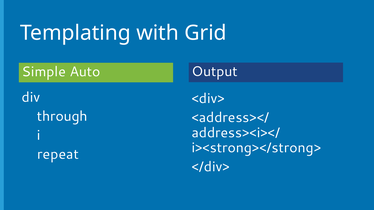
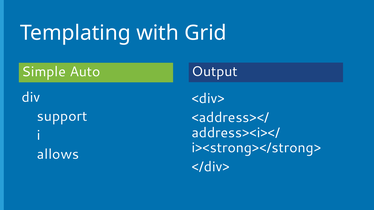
through: through -> support (62, 116)
repeat: repeat -> allows (58, 154)
